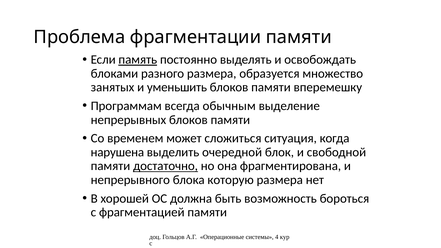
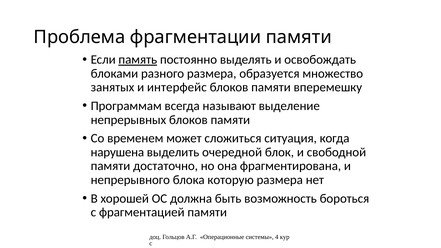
уменьшить: уменьшить -> интерфейс (177, 87)
обычным: обычным -> называют (229, 106)
достаточно underline: present -> none (166, 166)
